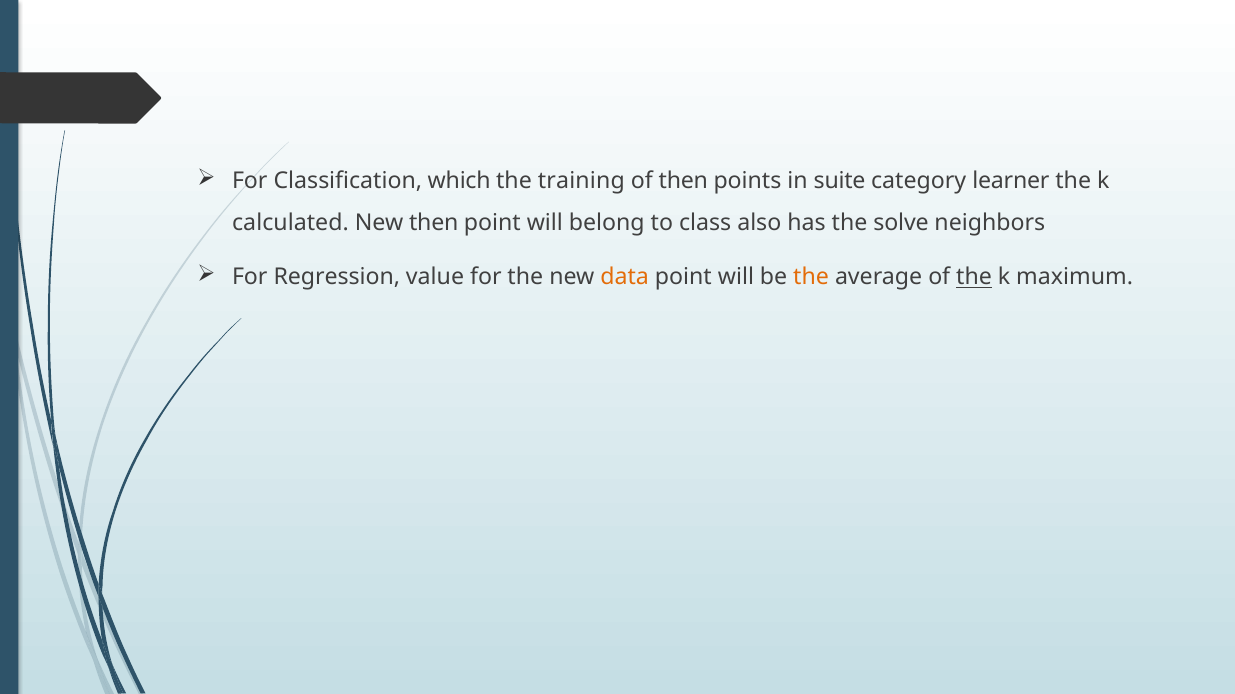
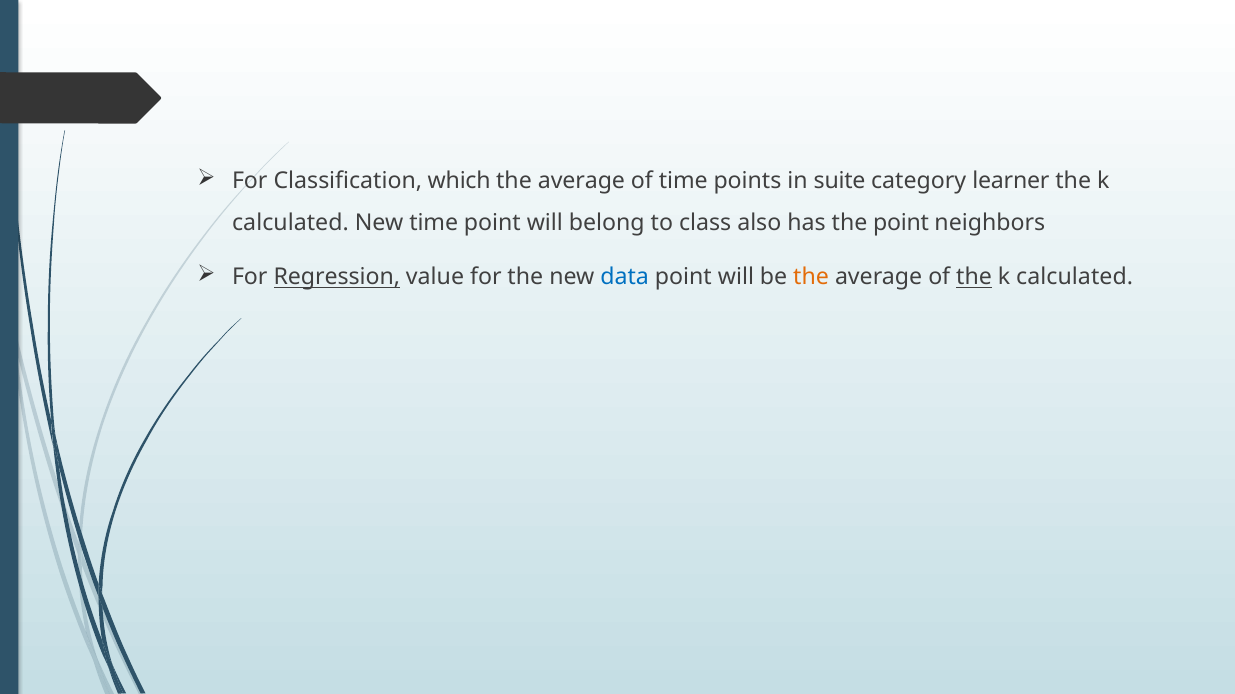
training: training -> average (581, 181)
of then: then -> time (683, 181)
New then: then -> time (434, 223)
the solve: solve -> point (901, 223)
Regression underline: none -> present (337, 278)
data colour: orange -> blue (625, 278)
maximum: maximum -> calculated (1075, 278)
